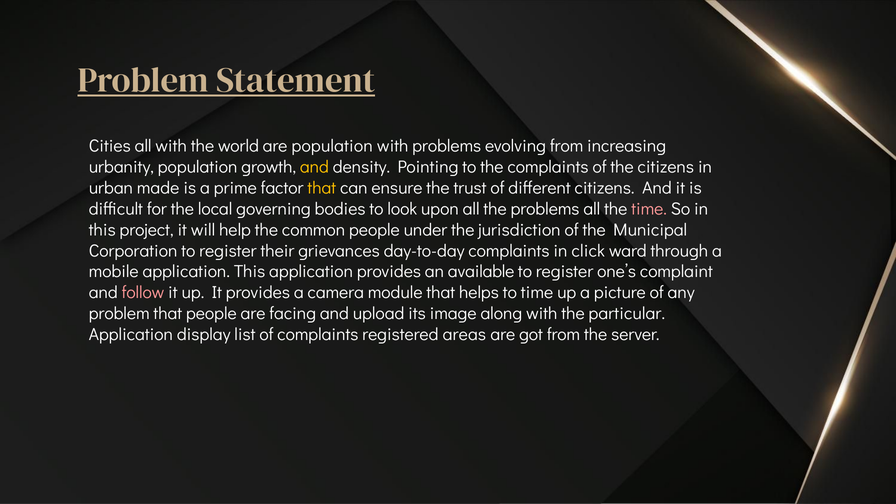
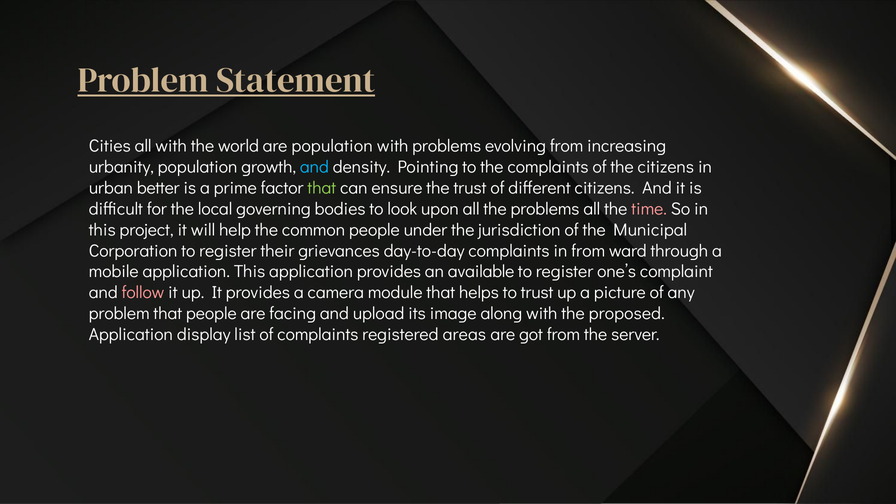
and colour: yellow -> light blue (314, 167)
made: made -> better (158, 188)
that colour: yellow -> light green (322, 188)
in click: click -> from (588, 251)
to time: time -> trust (537, 293)
particular: particular -> proposed (627, 314)
